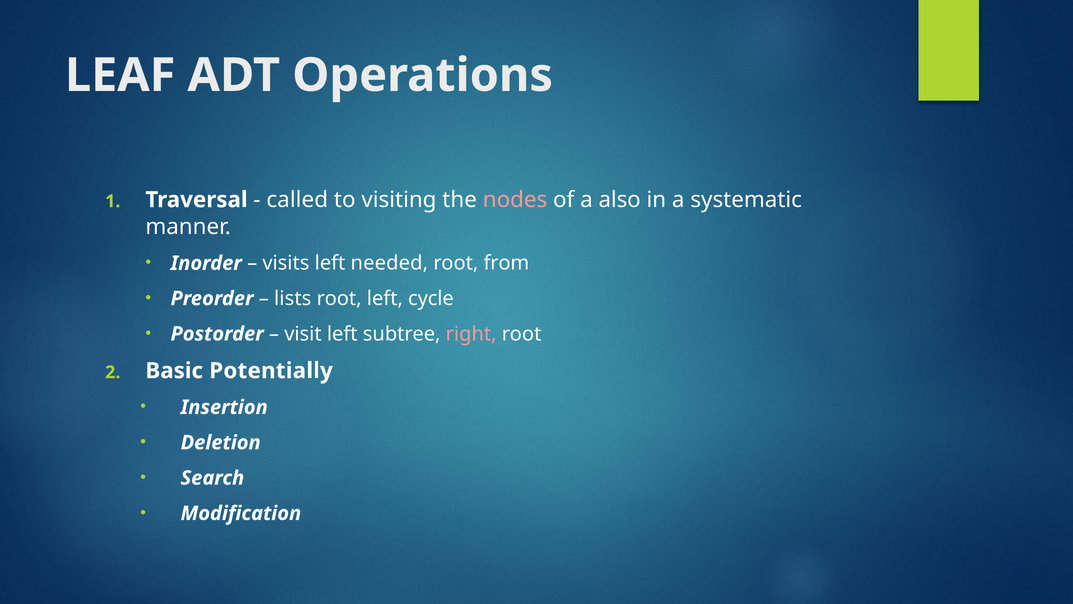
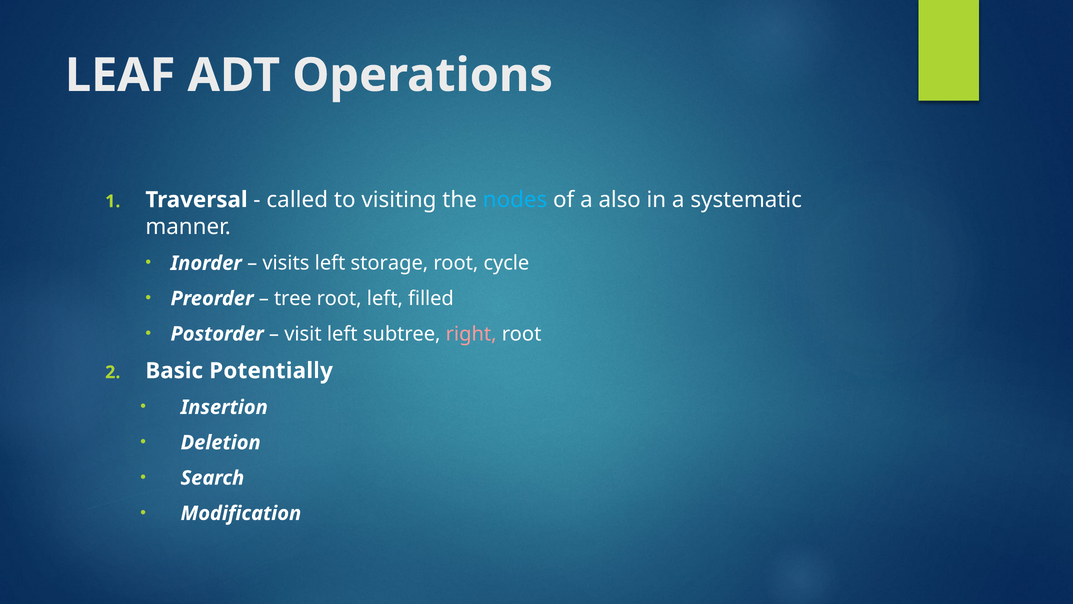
nodes colour: pink -> light blue (515, 200)
needed: needed -> storage (389, 263)
from: from -> cycle (506, 263)
lists: lists -> tree (293, 298)
cycle: cycle -> filled (431, 298)
